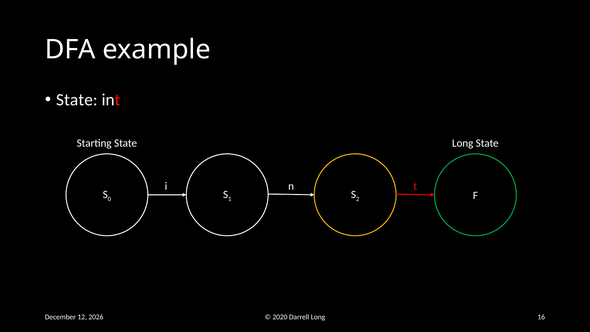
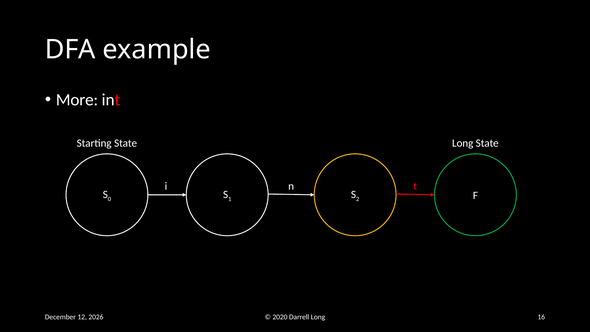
State: State -> More (77, 100)
